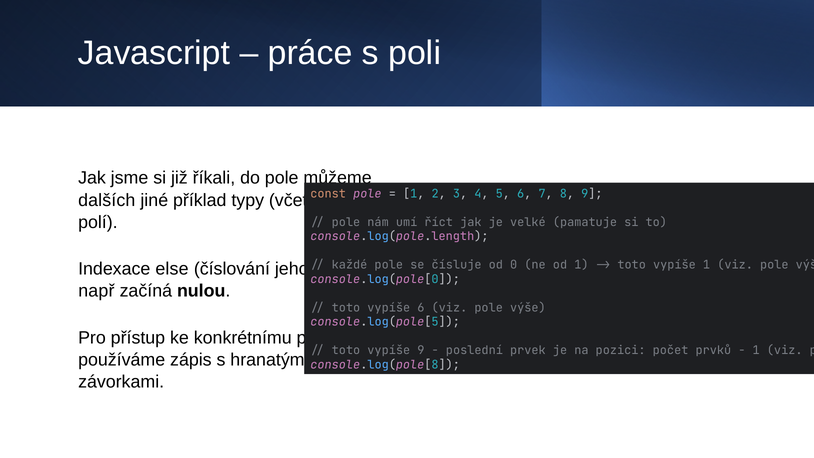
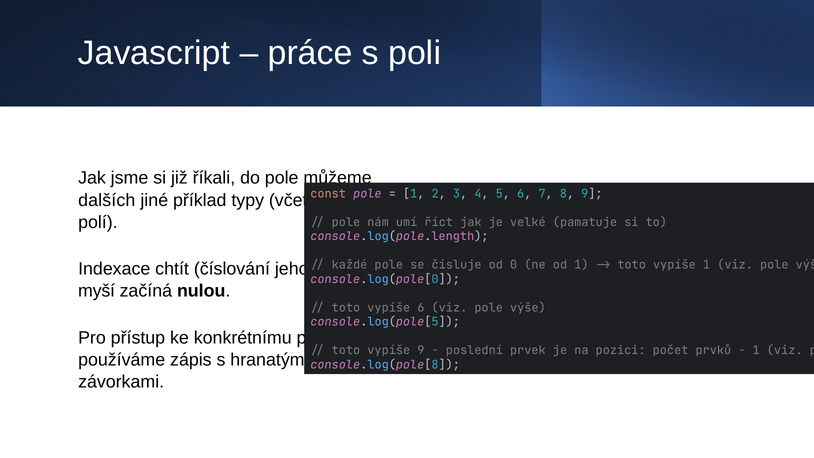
else: else -> chtít (172, 269)
např: např -> myší (97, 291)
